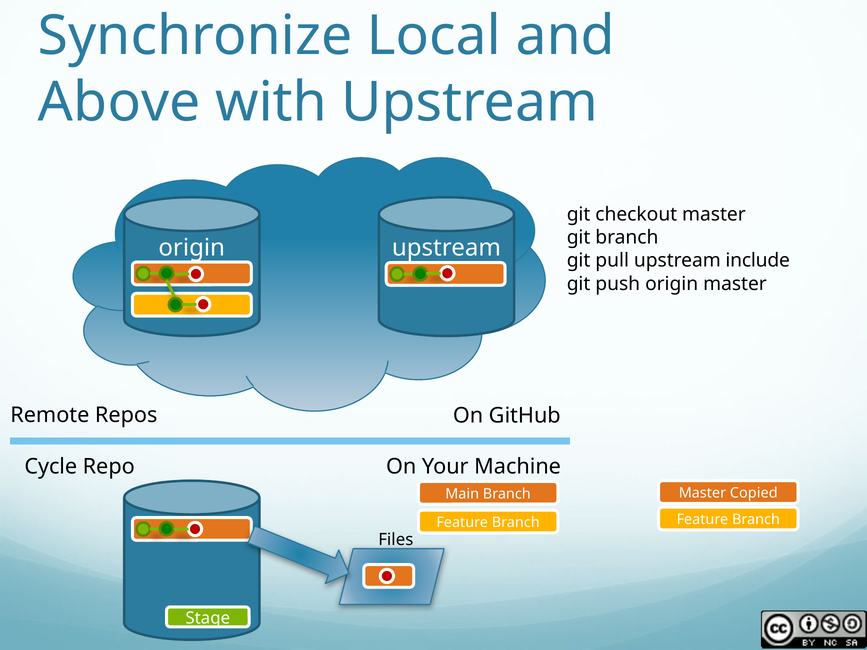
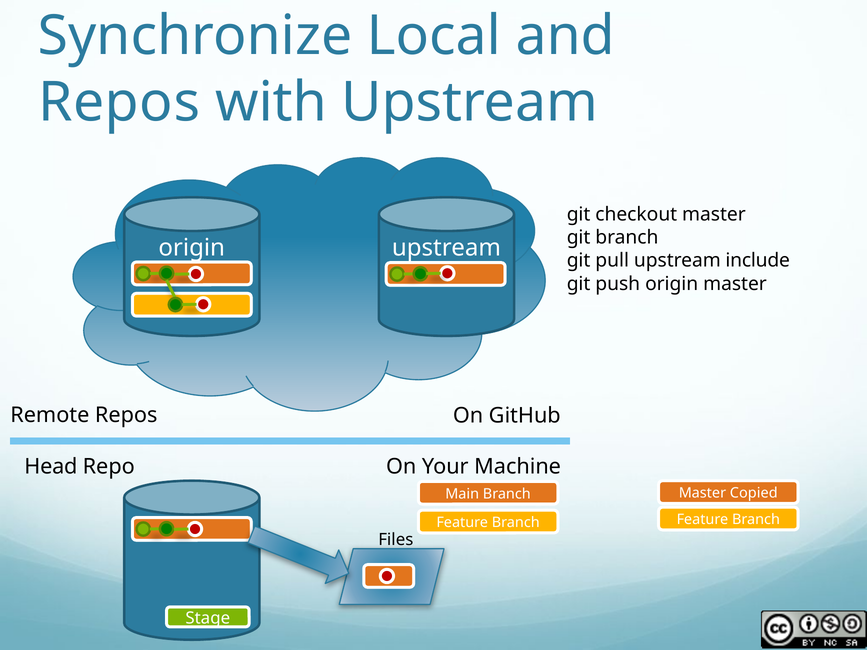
Above: Above -> Repos (119, 102)
Cycle: Cycle -> Head (51, 467)
